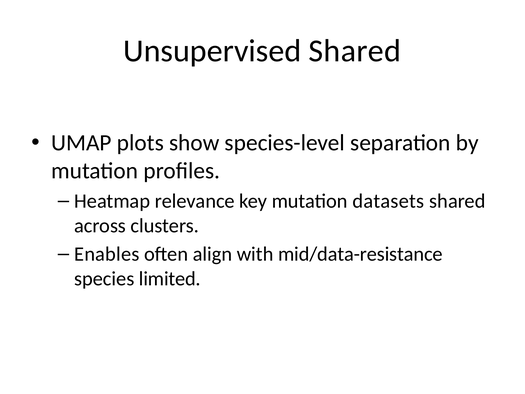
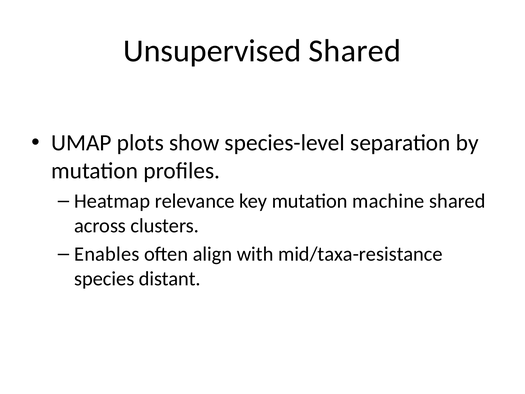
datasets: datasets -> machine (388, 201)
mid/data-resistance: mid/data-resistance -> mid/taxa-resistance (360, 254)
limited: limited -> distant (170, 279)
